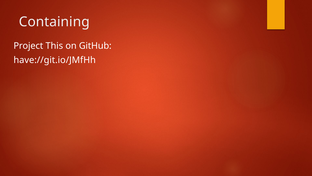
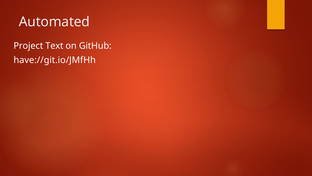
Containing: Containing -> Automated (54, 22)
This: This -> Text (54, 46)
